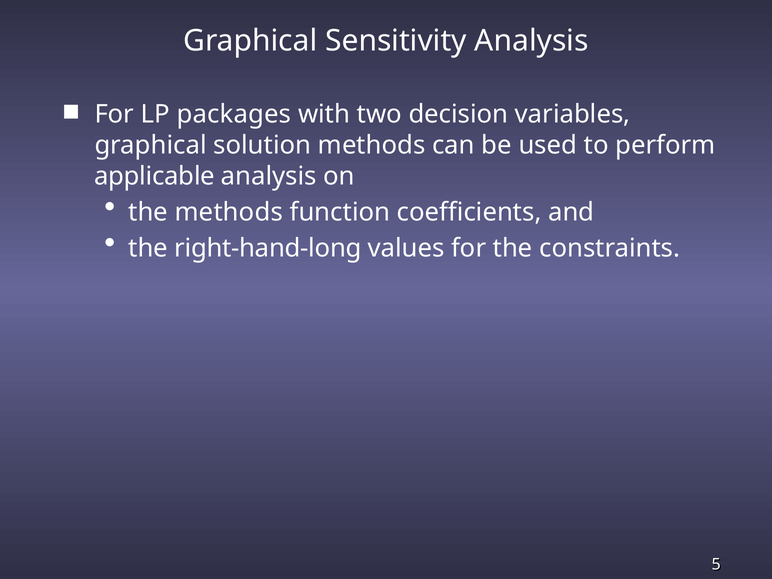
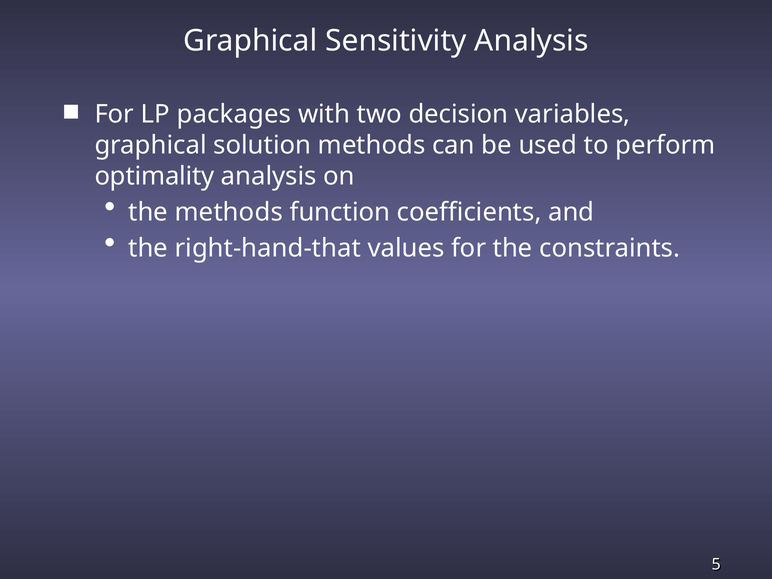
applicable: applicable -> optimality (155, 176)
right-hand-long: right-hand-long -> right-hand-that (268, 248)
